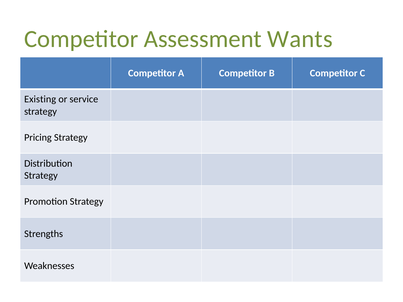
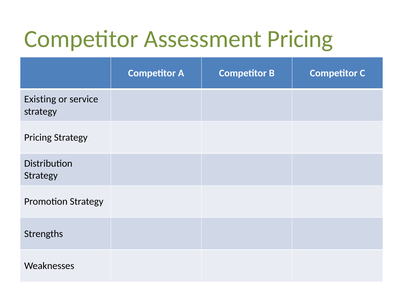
Assessment Wants: Wants -> Pricing (300, 39)
